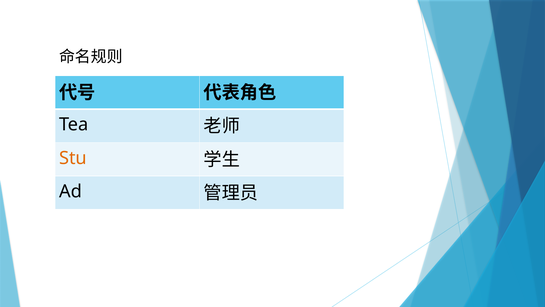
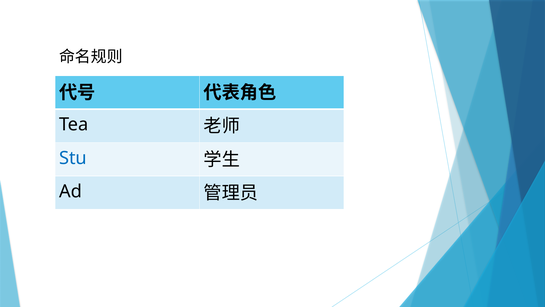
Stu colour: orange -> blue (73, 158)
